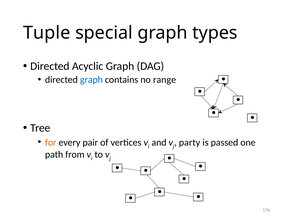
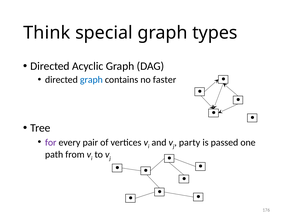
Tuple: Tuple -> Think (47, 33)
range: range -> faster (165, 80)
for colour: orange -> purple (51, 142)
